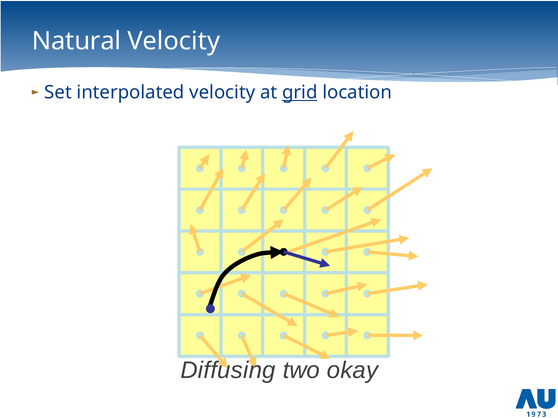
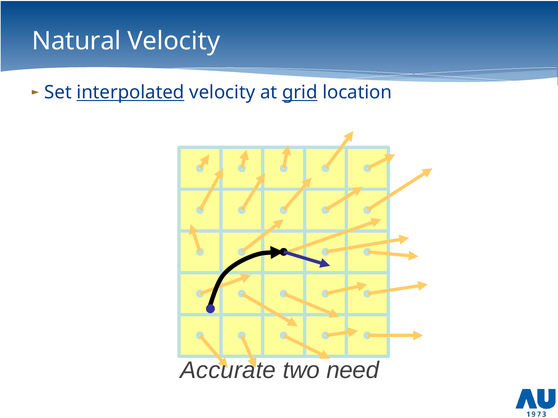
interpolated underline: none -> present (131, 93)
Diffusing: Diffusing -> Accurate (228, 371)
okay: okay -> need (353, 371)
